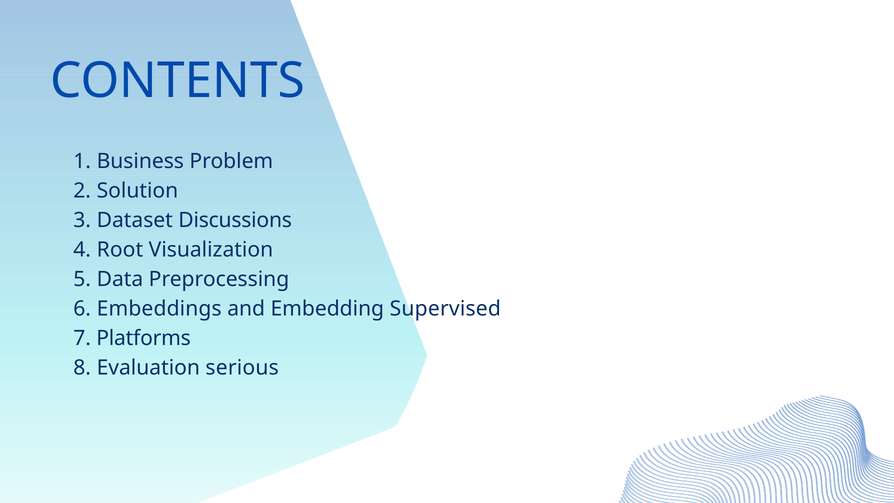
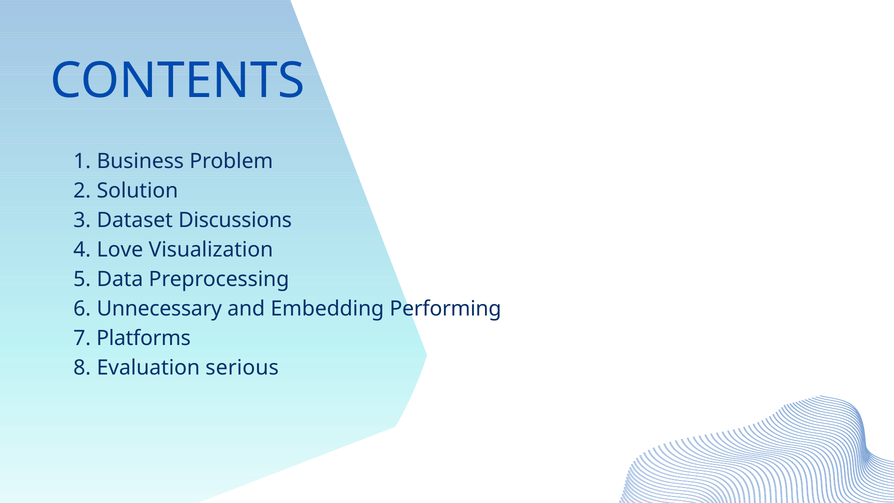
Root: Root -> Love (120, 250)
Embeddings: Embeddings -> Unnecessary (159, 309)
Supervised: Supervised -> Performing (445, 309)
